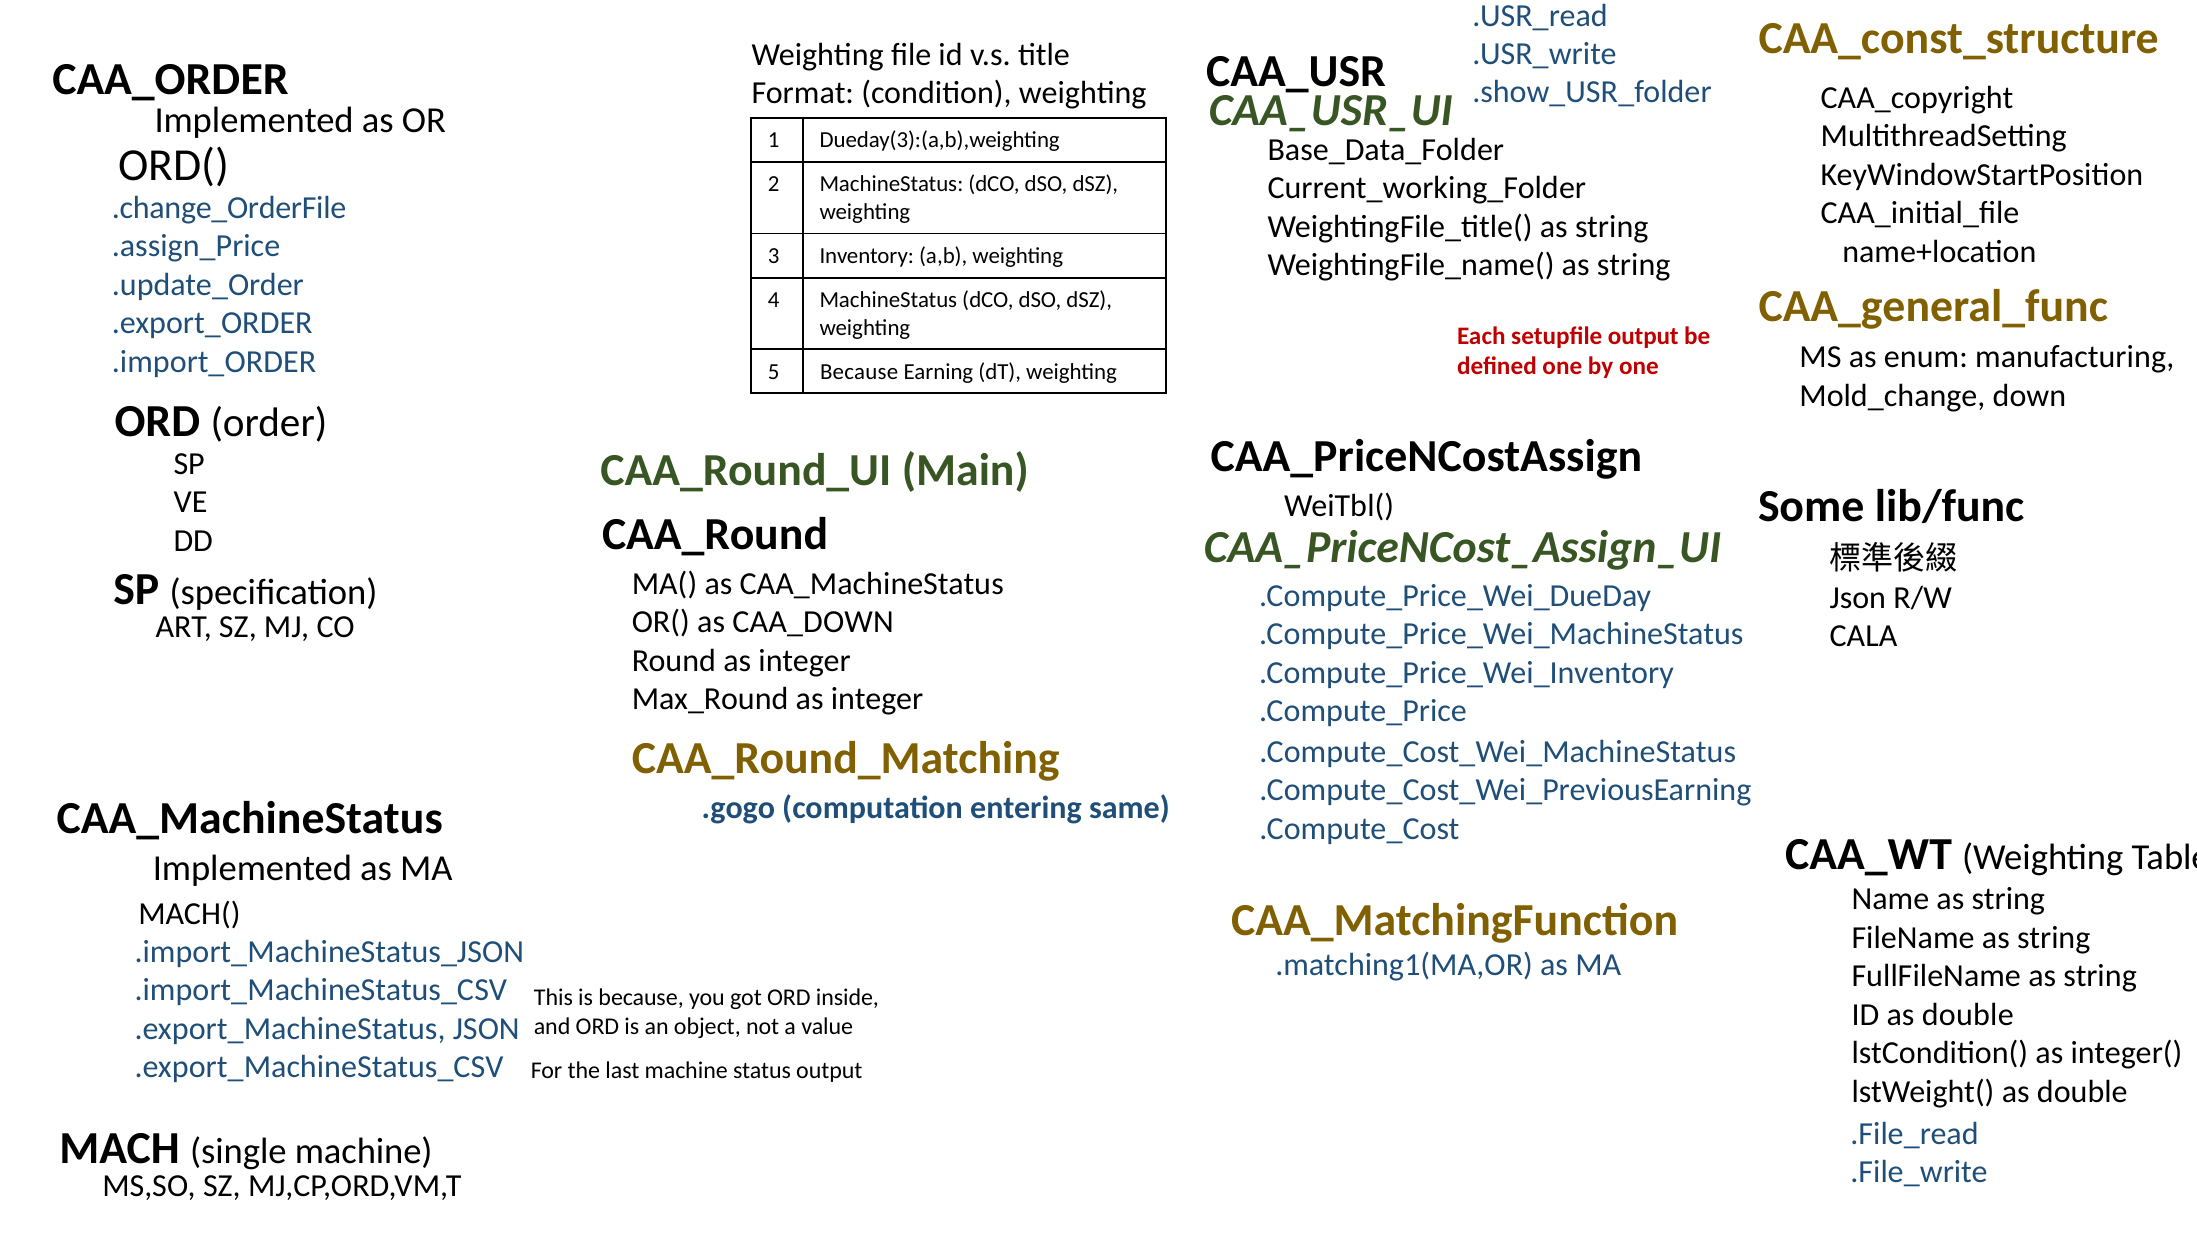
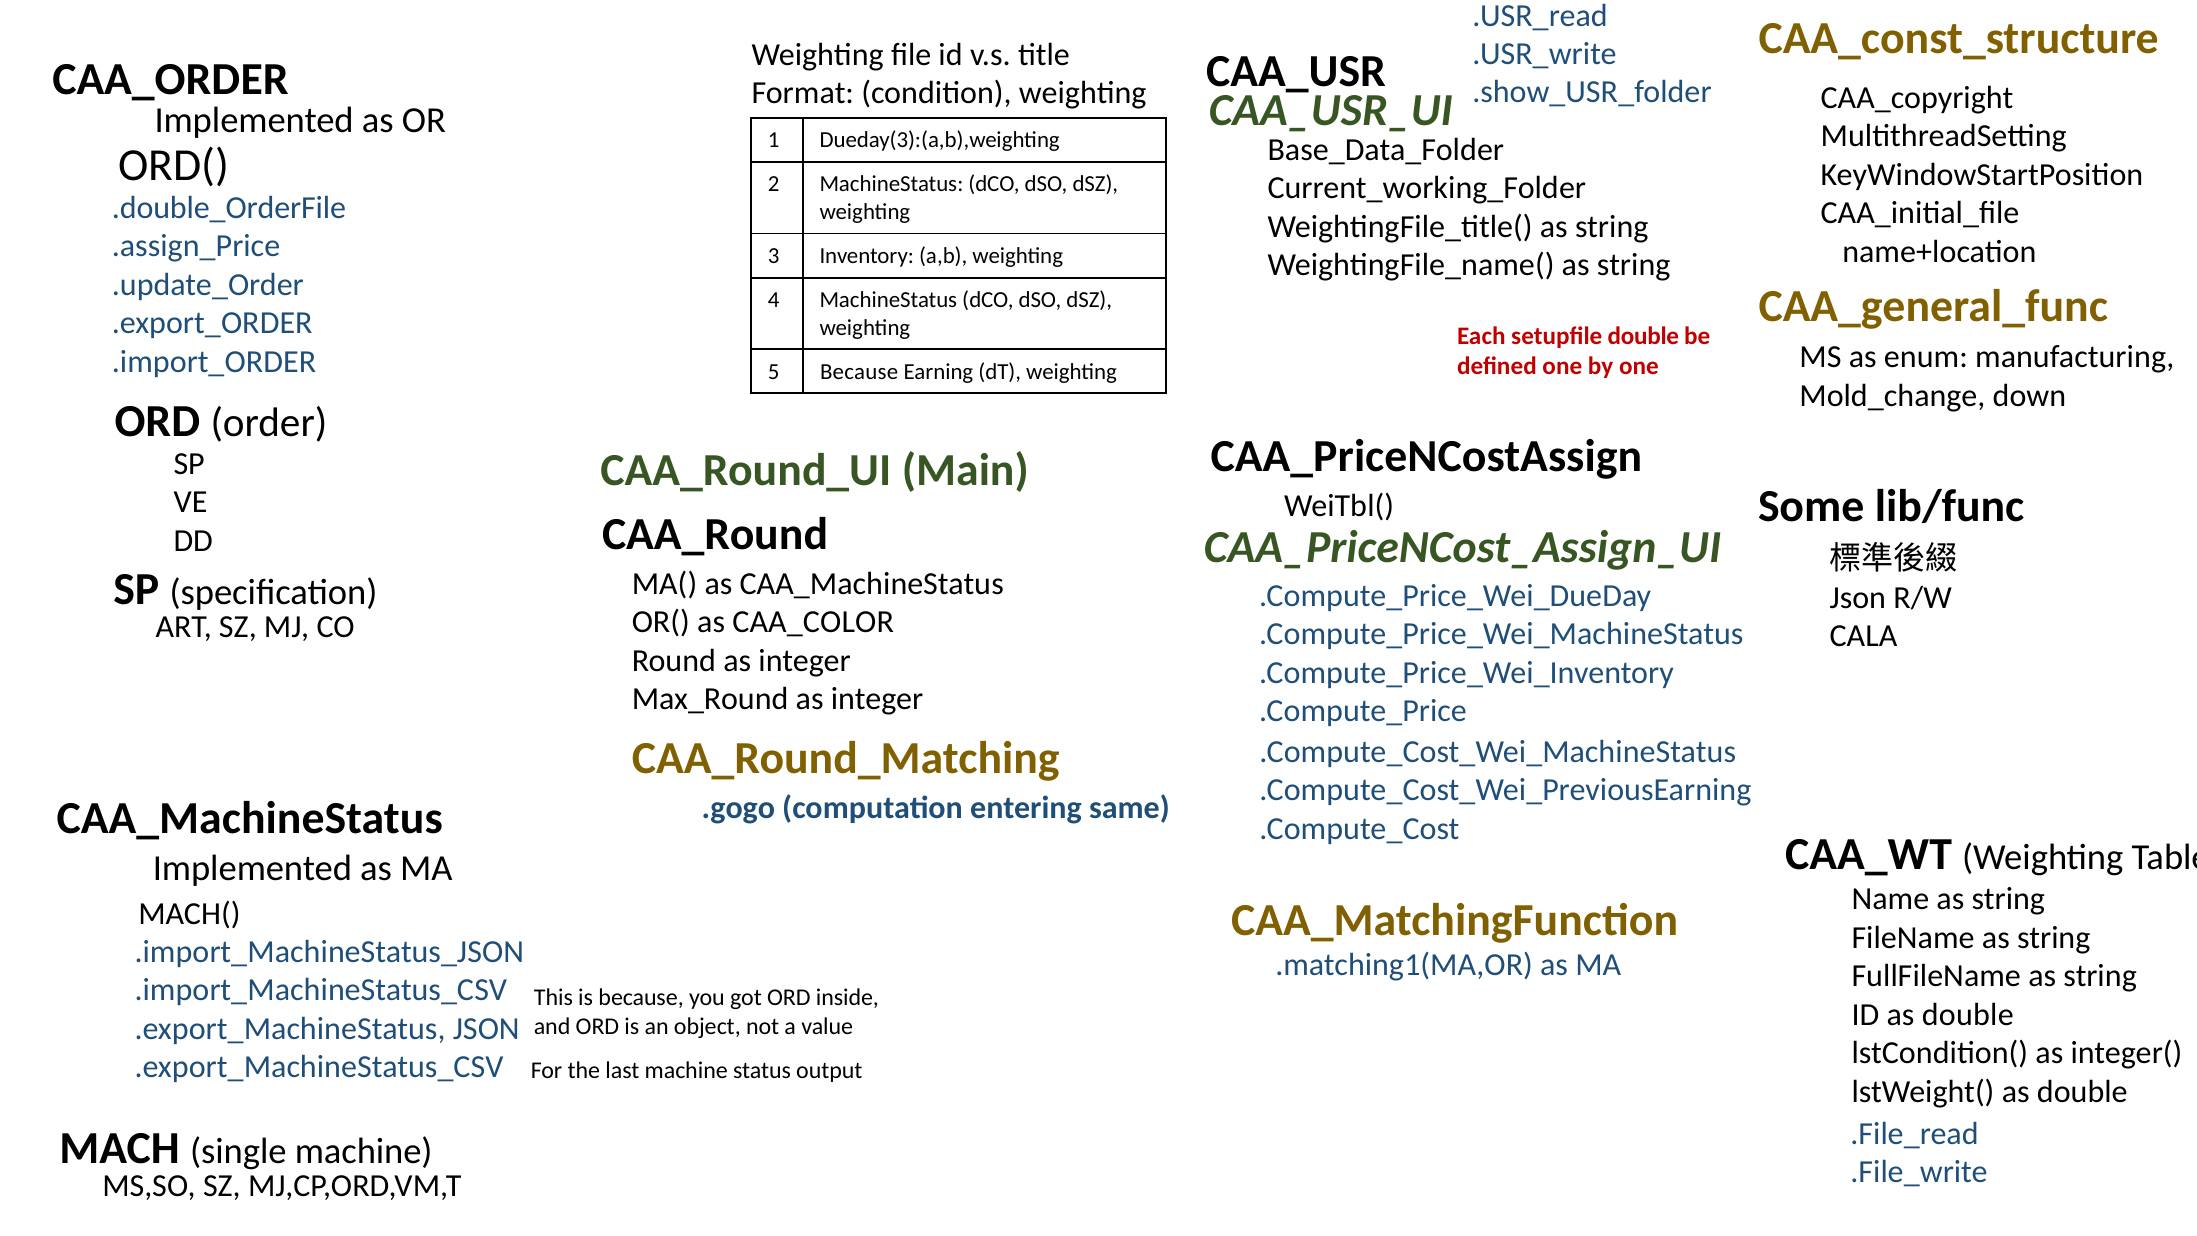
.change_OrderFile: .change_OrderFile -> .double_OrderFile (229, 208)
setupfile output: output -> double (1643, 336)
CAA_DOWN: CAA_DOWN -> CAA_COLOR (813, 622)
